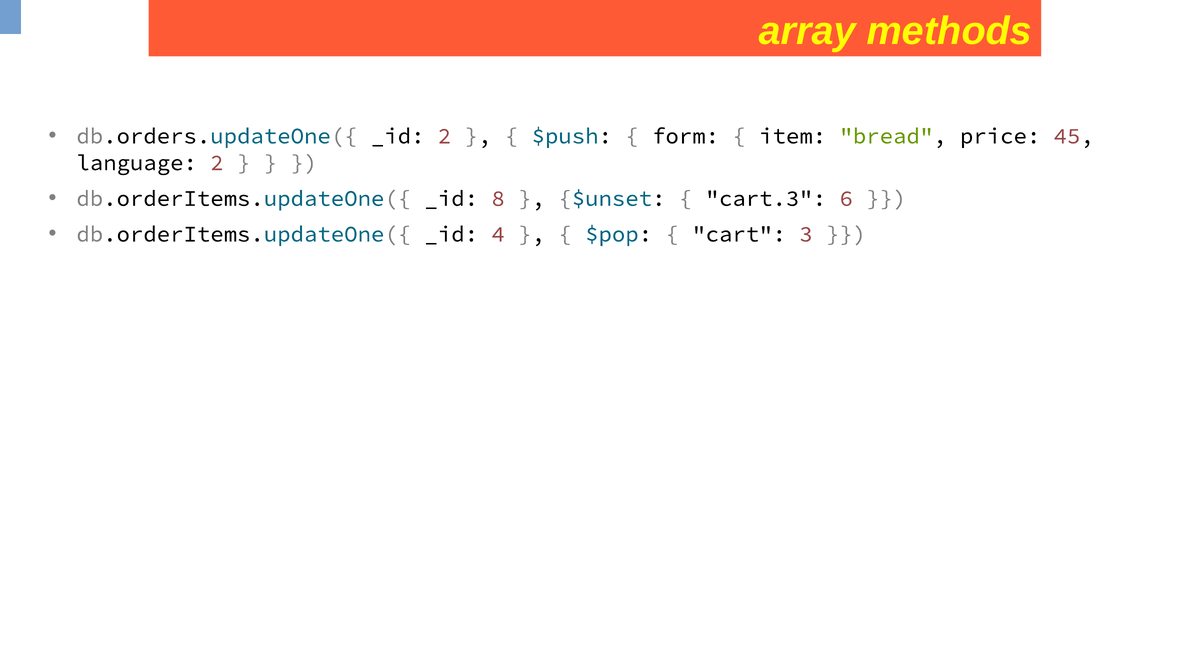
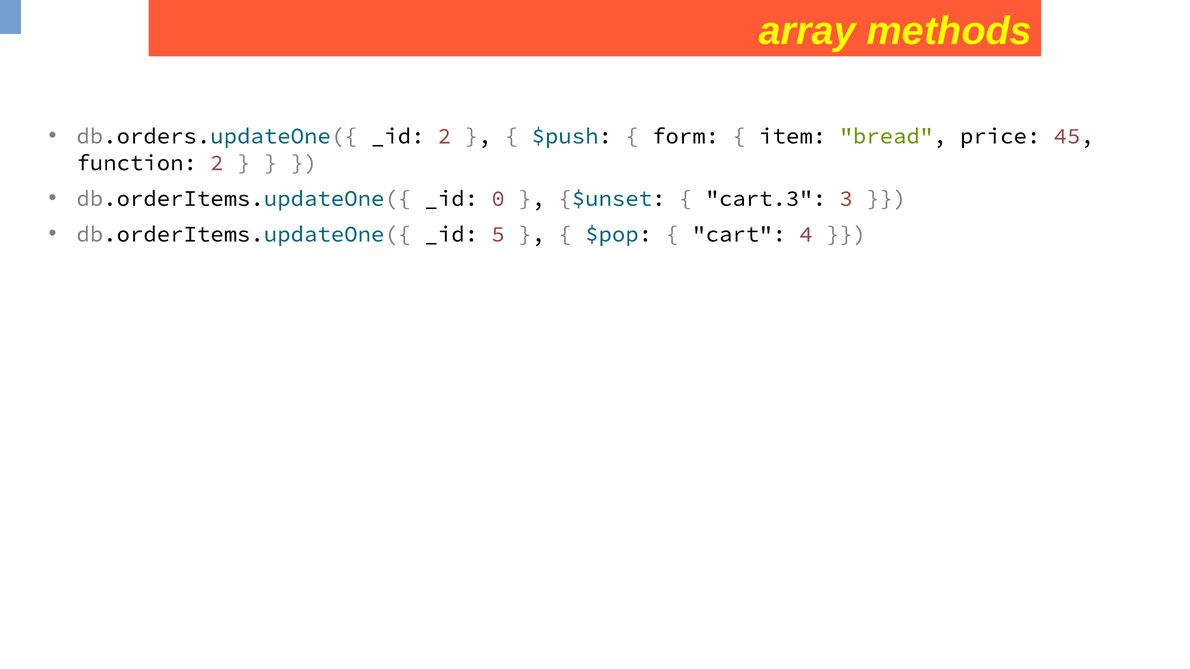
language: language -> function (137, 163)
8: 8 -> 0 (498, 199)
6: 6 -> 3 (846, 199)
4: 4 -> 5 (498, 234)
3: 3 -> 4 (806, 234)
